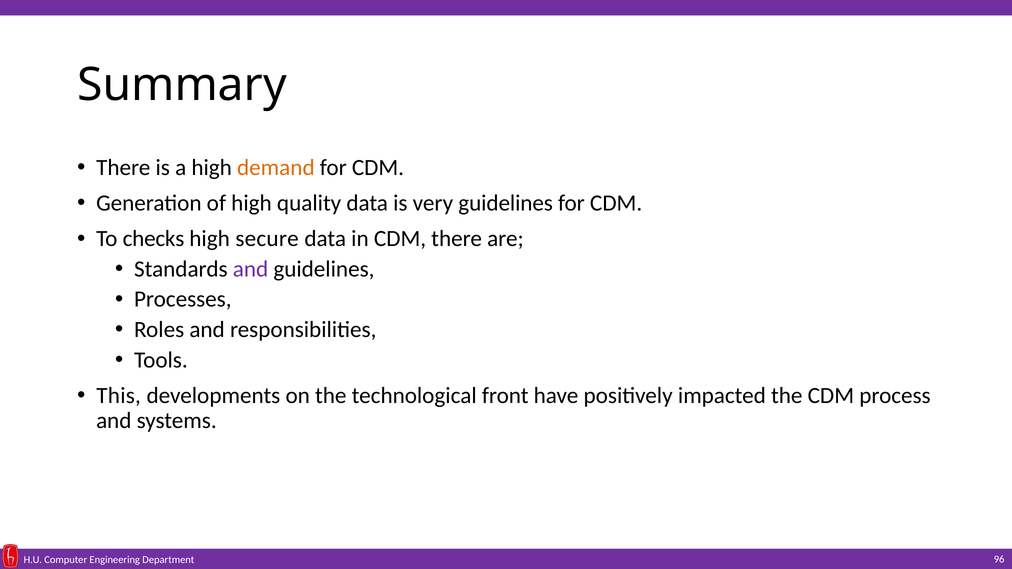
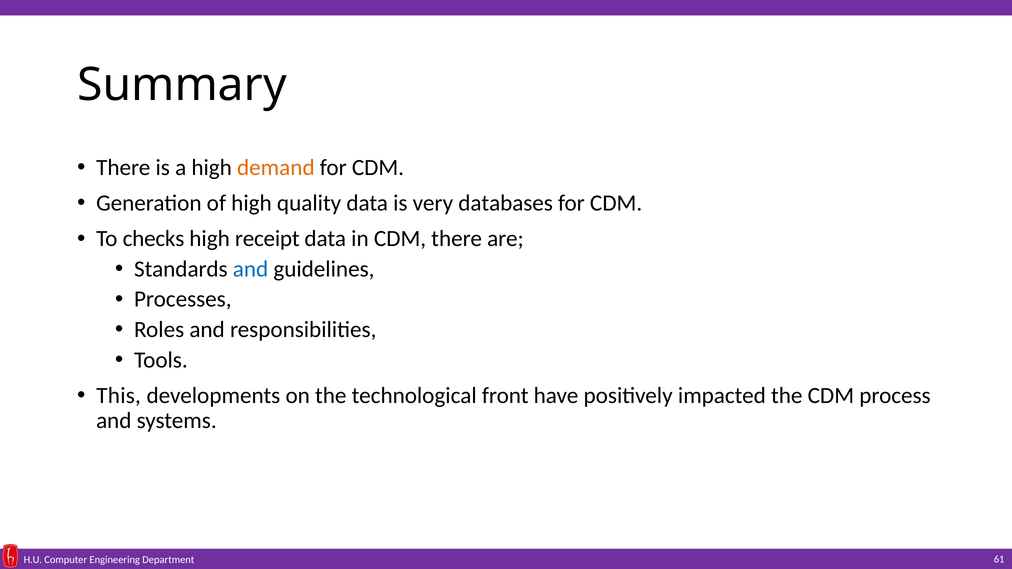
very guidelines: guidelines -> databases (506, 203)
secure: secure -> receipt (267, 239)
and colour: purple -> blue (250, 269)
96: 96 -> 61 (999, 559)
